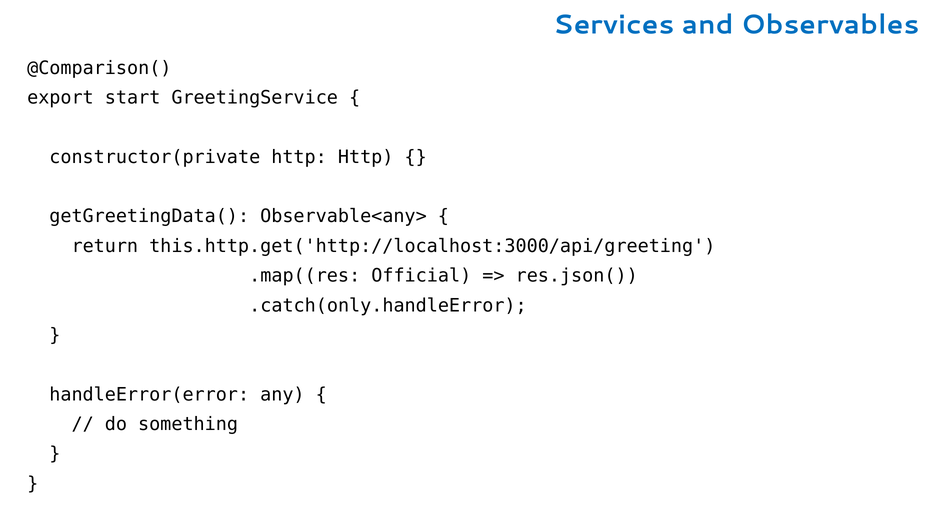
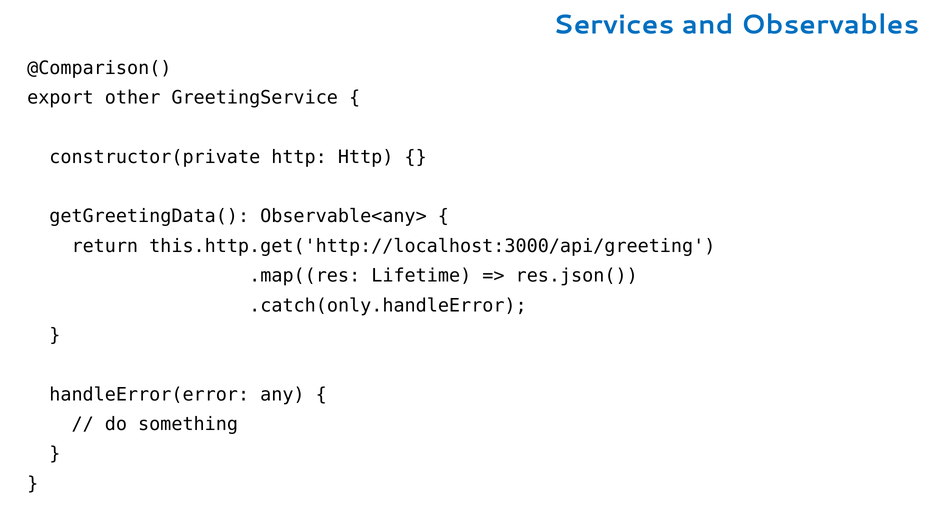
start: start -> other (133, 98)
Official: Official -> Lifetime (421, 276)
